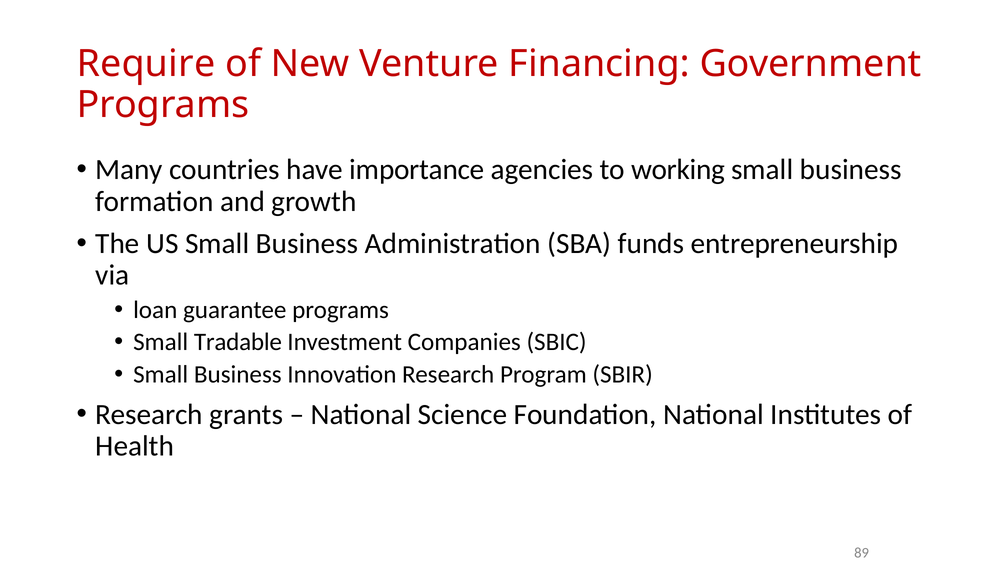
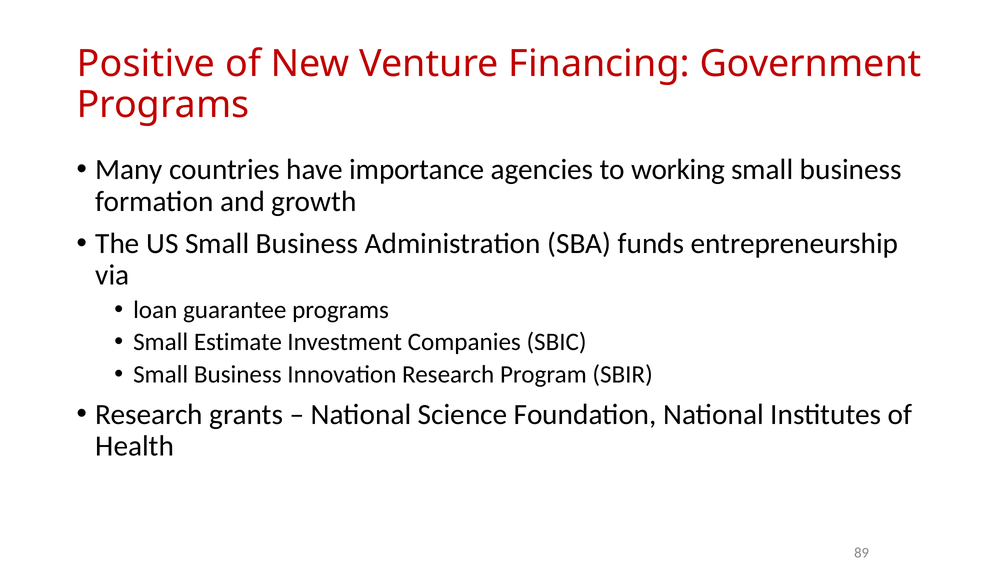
Require: Require -> Positive (146, 64)
Tradable: Tradable -> Estimate (238, 342)
